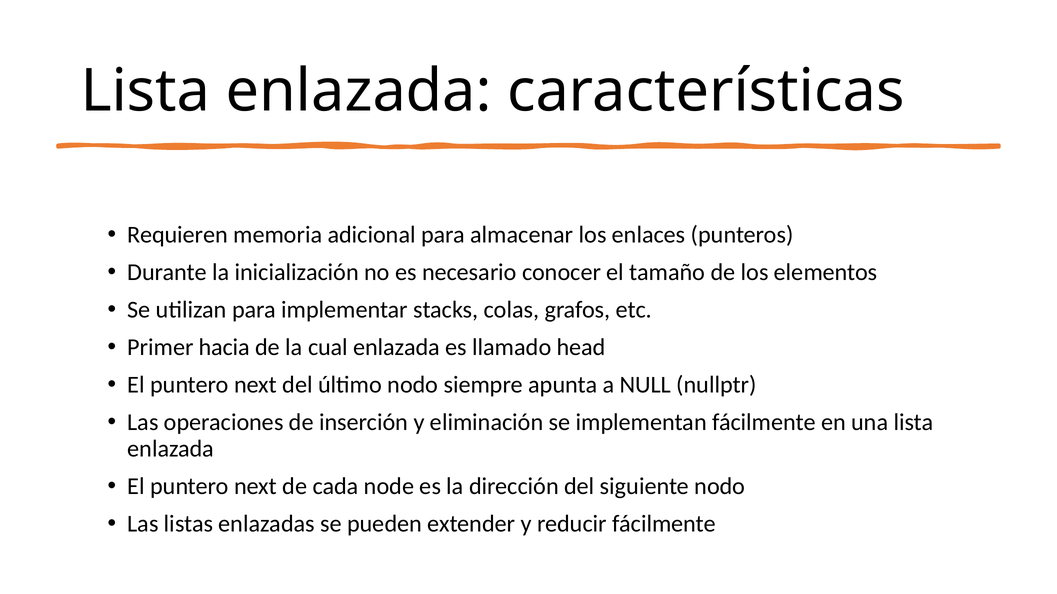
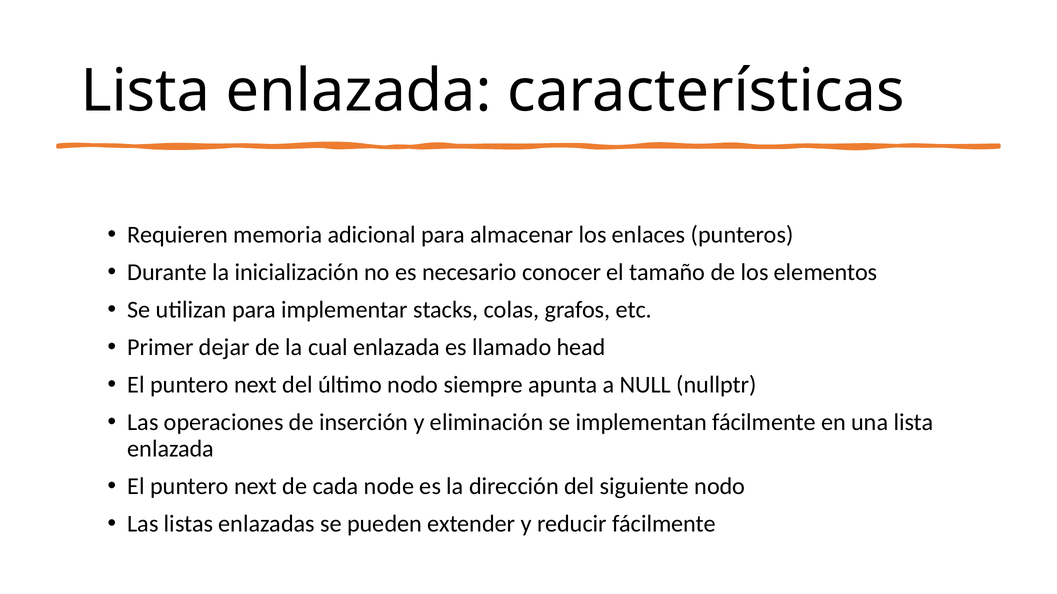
hacia: hacia -> dejar (224, 347)
